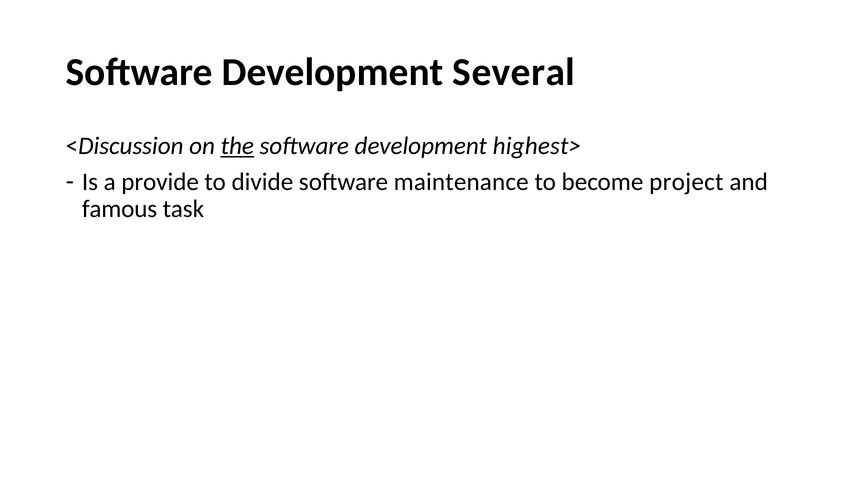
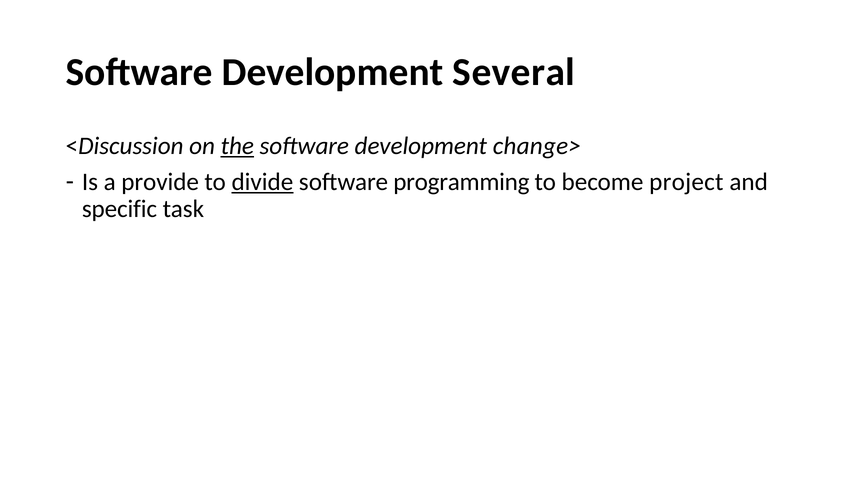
highest>: highest> -> change> (537, 146)
divide underline: none -> present (262, 182)
maintenance: maintenance -> programming (461, 182)
famous: famous -> specific (119, 209)
